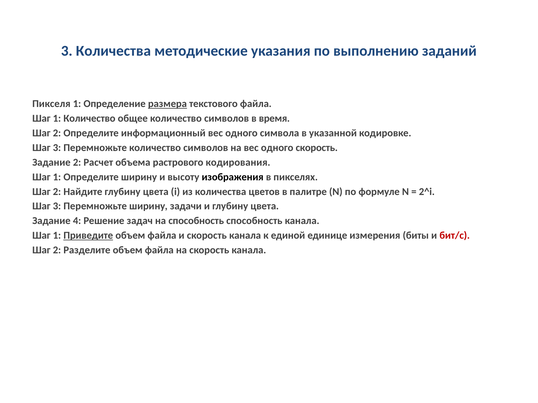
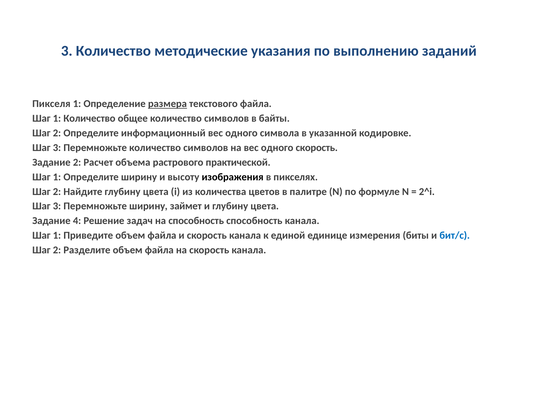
3 Количества: Количества -> Количество (113, 51)
время: время -> байты (274, 119)
кодирования: кодирования -> практической (238, 162)
задачи: задачи -> займет (186, 206)
Приведите underline: present -> none (88, 236)
бит/с colour: red -> blue (455, 236)
